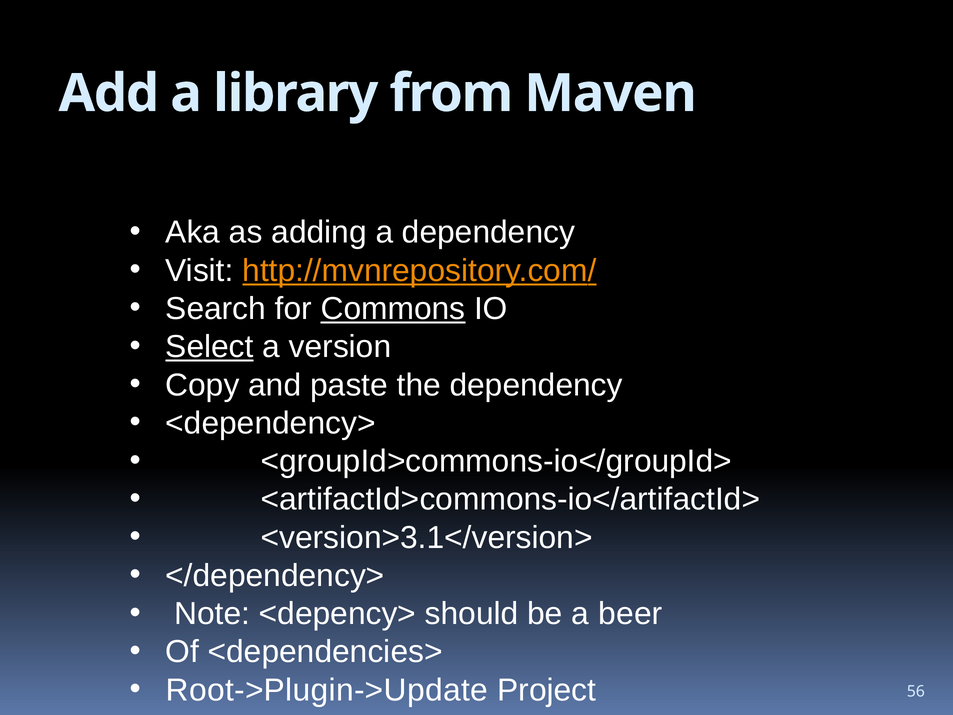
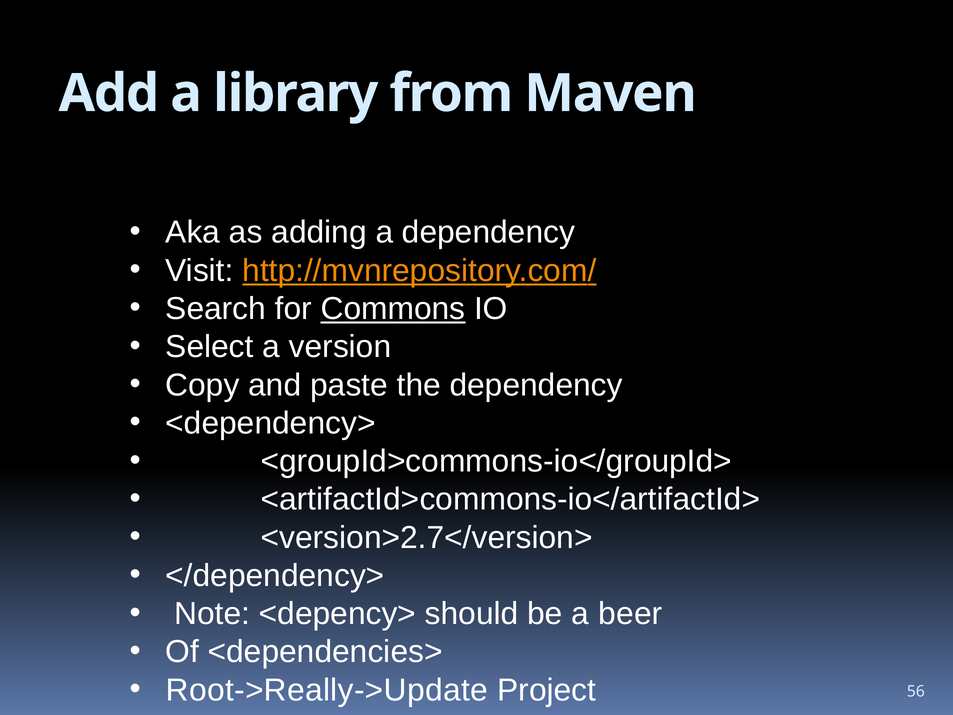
Select underline: present -> none (210, 347)
<version>3.1</version>: <version>3.1</version> -> <version>2.7</version> (427, 537)
Root->Plugin->Update: Root->Plugin->Update -> Root->Really->Update (327, 690)
